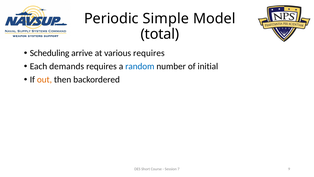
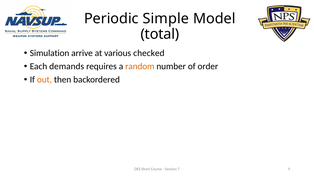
Scheduling: Scheduling -> Simulation (50, 53)
various requires: requires -> checked (149, 53)
random colour: blue -> orange (140, 66)
initial: initial -> order (208, 66)
